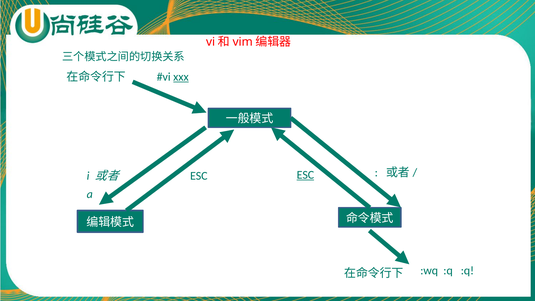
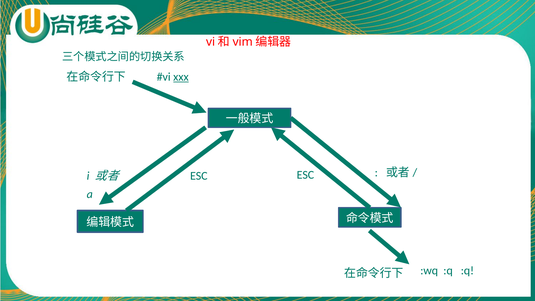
ESC underline: present -> none (305, 175)
